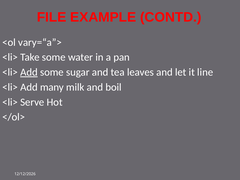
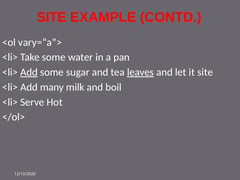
FILE: FILE -> SITE (52, 17)
leaves underline: none -> present (140, 72)
it line: line -> site (205, 72)
